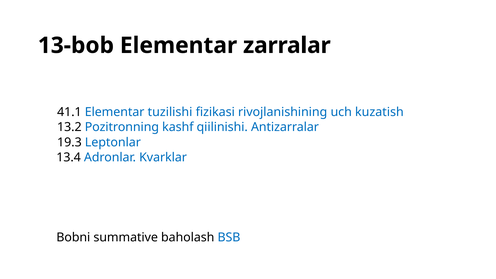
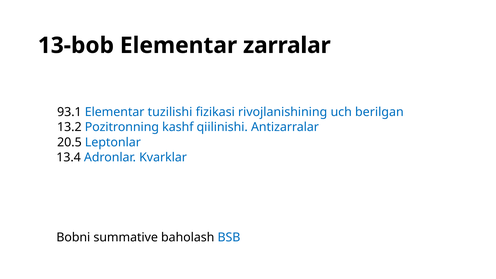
41.1: 41.1 -> 93.1 (69, 112)
kuzatish: kuzatish -> berilgan (379, 112)
19.3: 19.3 -> 20.5 (69, 142)
